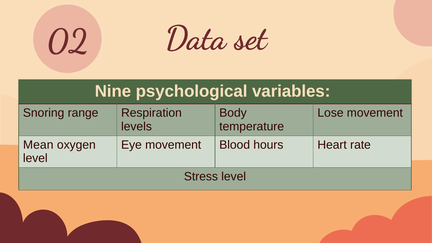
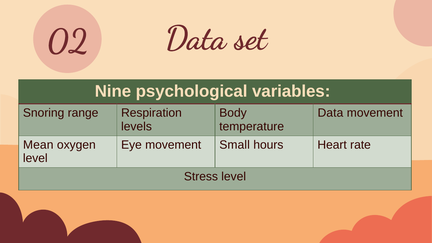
Lose: Lose -> Data (330, 113)
Blood: Blood -> Small (235, 145)
